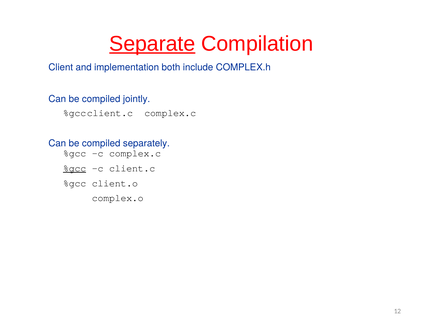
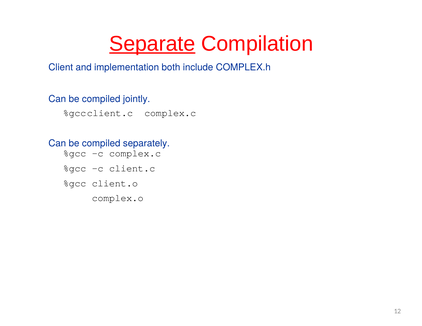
%gcc underline: present -> none (75, 168)
